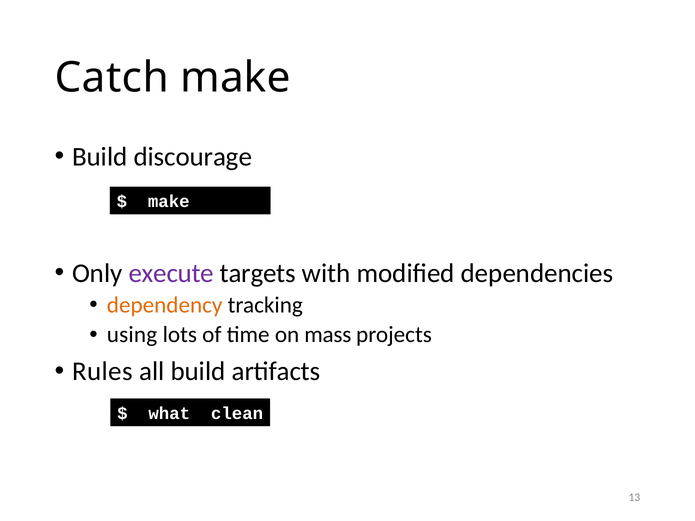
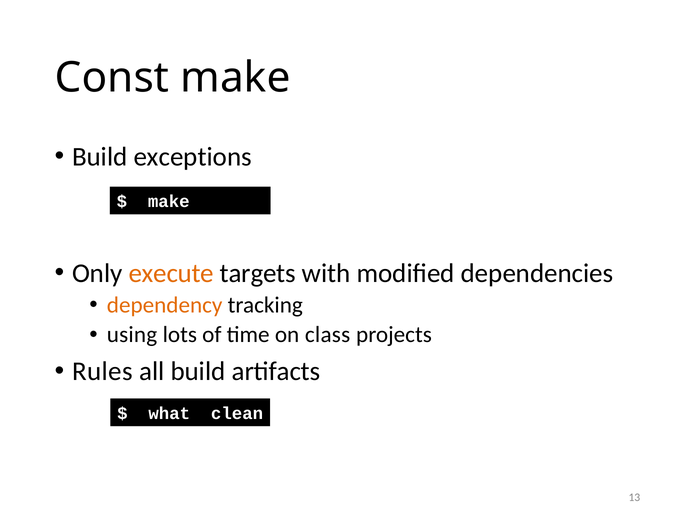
Catch: Catch -> Const (112, 78)
discourage: discourage -> exceptions (193, 157)
execute colour: purple -> orange (171, 273)
mass: mass -> class (328, 335)
